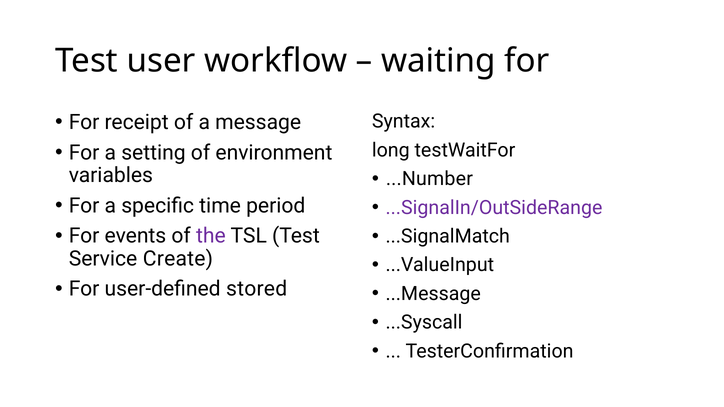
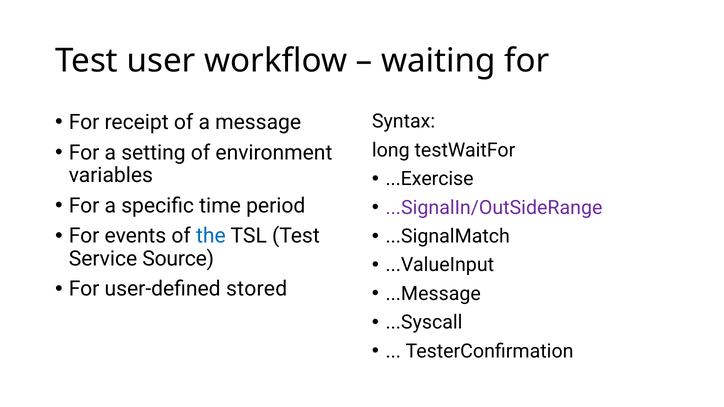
...Number: ...Number -> ...Exercise (430, 179)
the colour: purple -> blue (211, 236)
Create: Create -> Source (178, 259)
